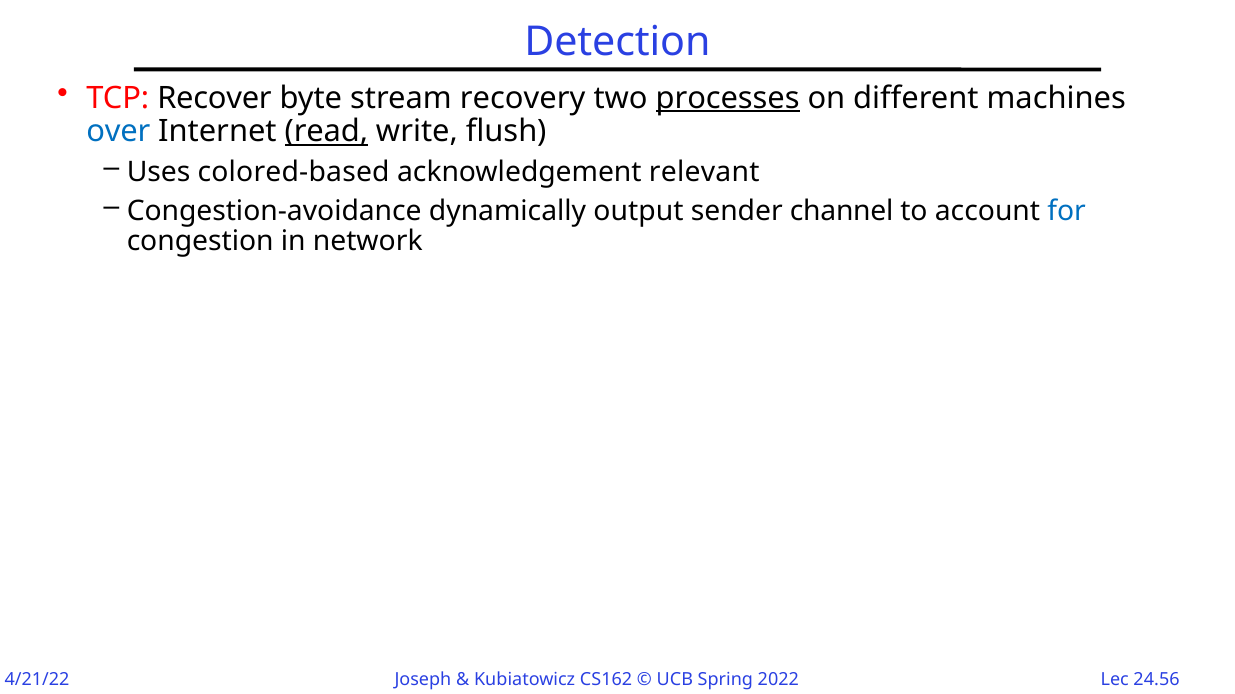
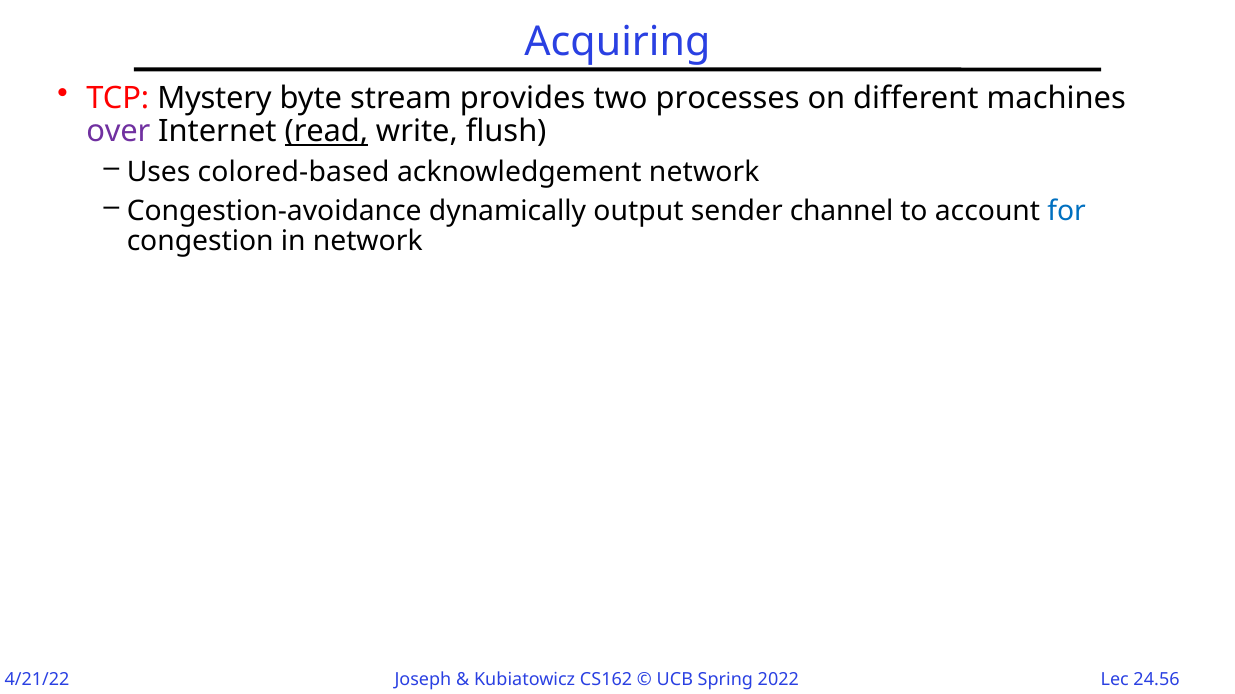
Detection: Detection -> Acquiring (617, 42)
Recover: Recover -> Mystery (214, 98)
recovery: recovery -> provides (523, 98)
processes underline: present -> none (728, 98)
over colour: blue -> purple (118, 132)
acknowledgement relevant: relevant -> network (704, 172)
